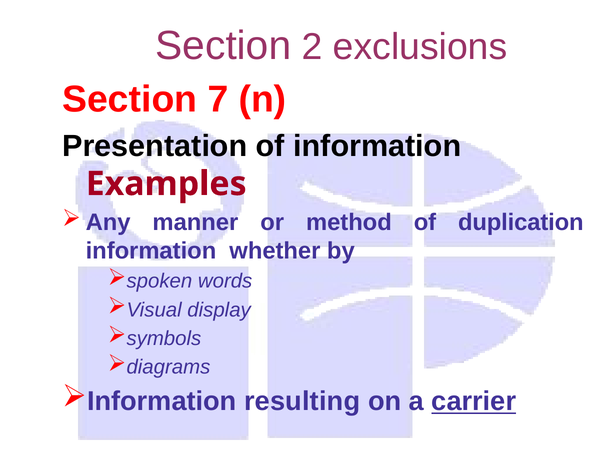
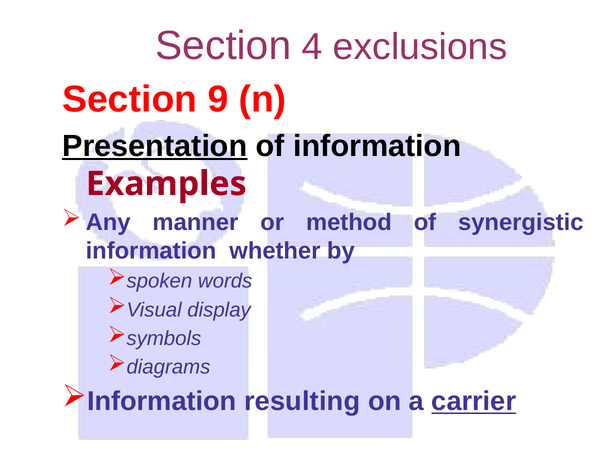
2: 2 -> 4 (312, 47)
7: 7 -> 9 (218, 100)
Presentation underline: none -> present (155, 146)
duplication: duplication -> synergistic (521, 222)
